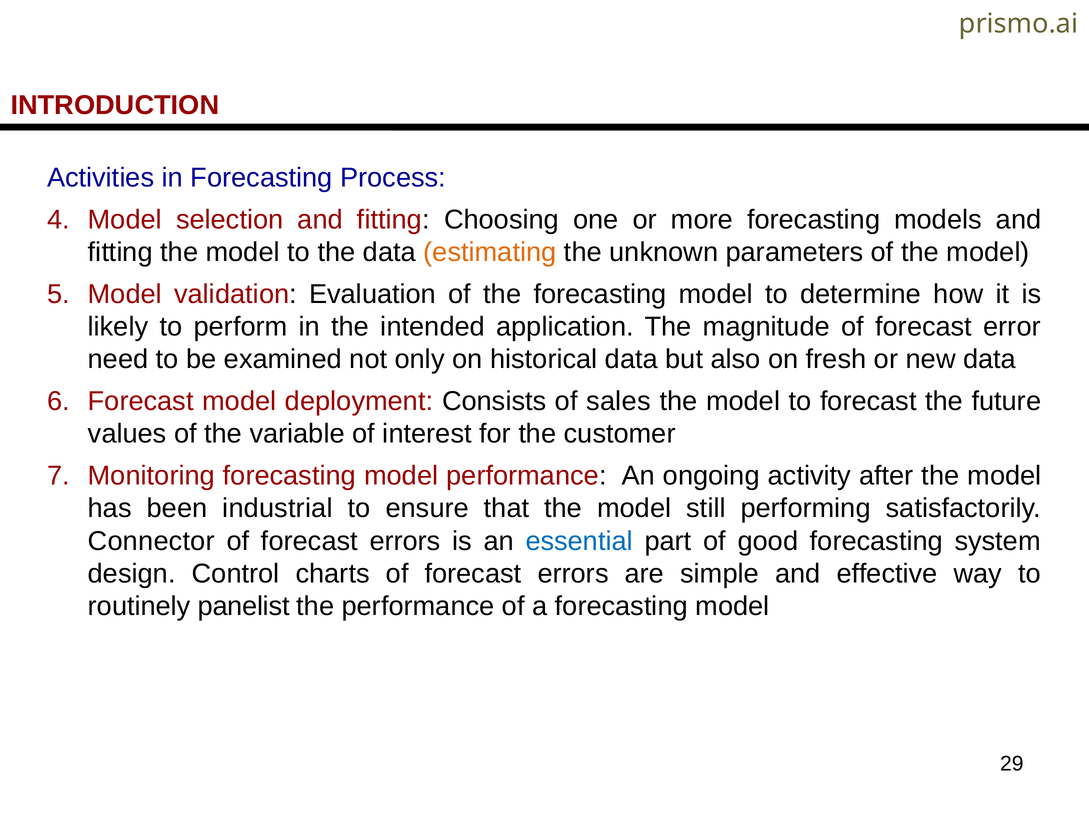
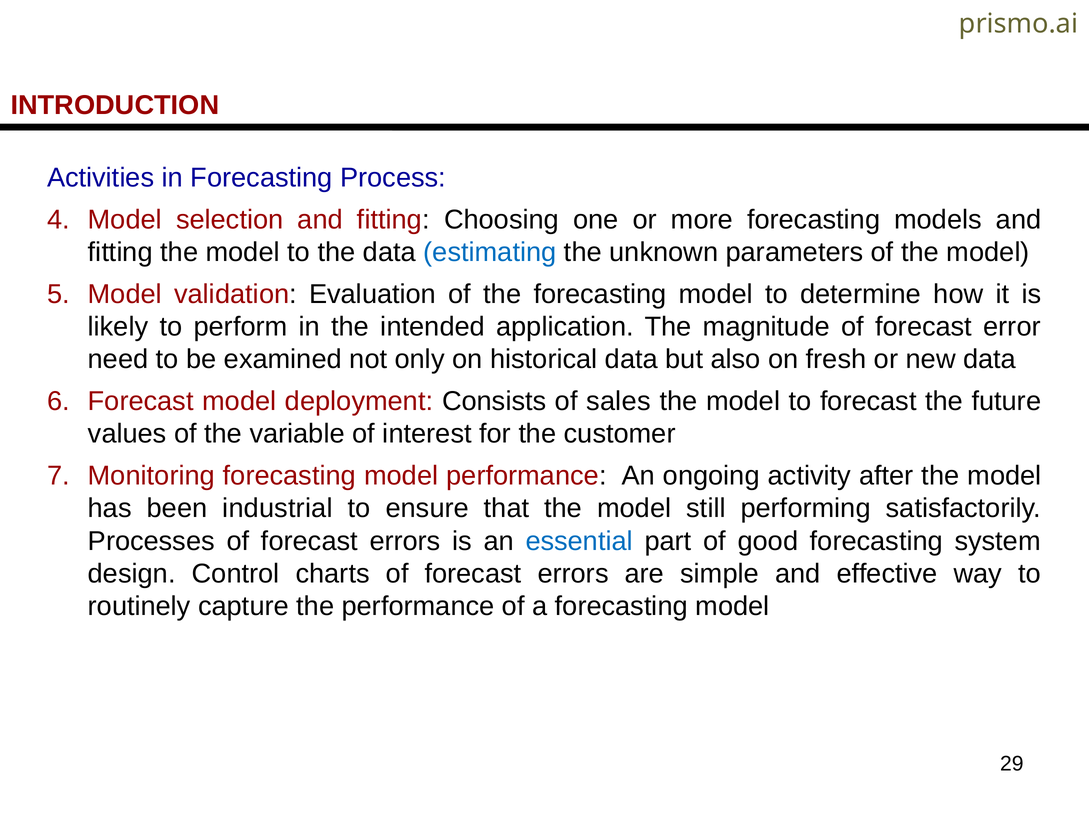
estimating colour: orange -> blue (490, 252)
Connector: Connector -> Processes (151, 541)
panelist: panelist -> capture (243, 606)
